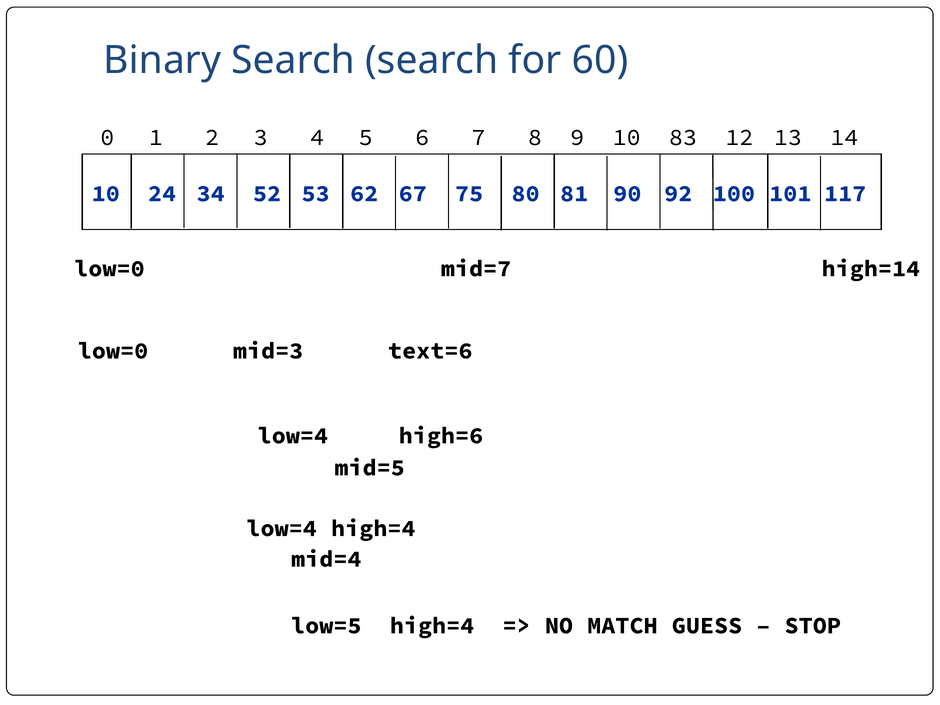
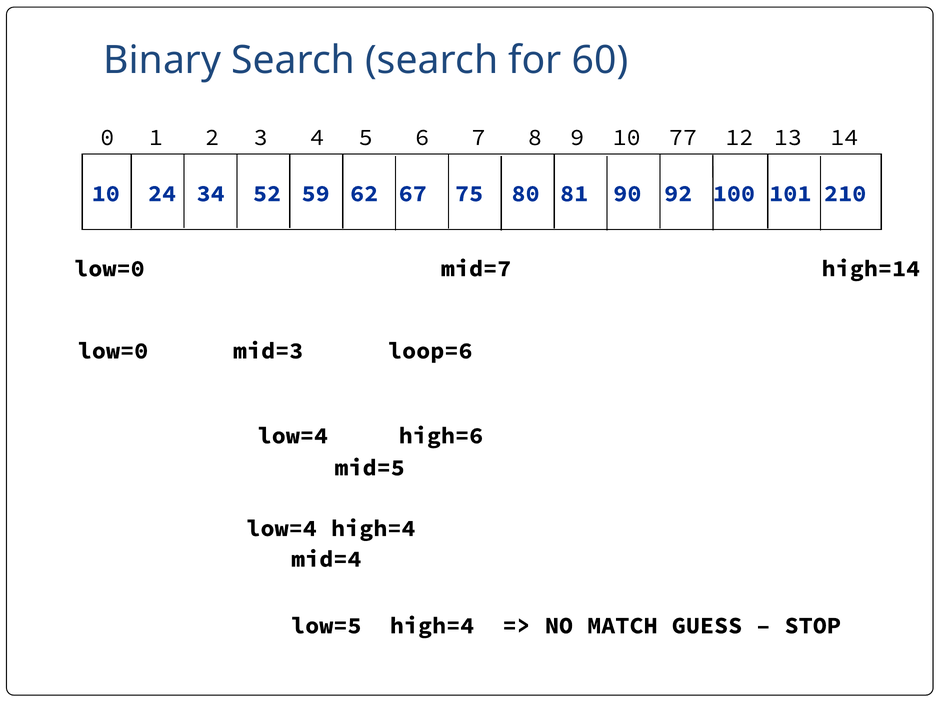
83: 83 -> 77 (683, 137)
53: 53 -> 59 (316, 193)
117: 117 -> 210 (845, 193)
text=6: text=6 -> loop=6 (430, 351)
